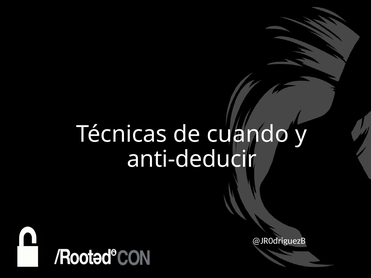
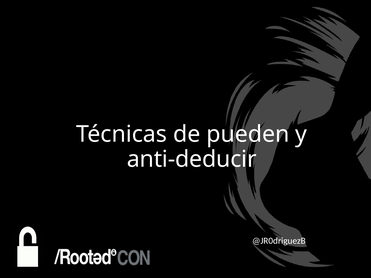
cuando: cuando -> pueden (248, 134)
